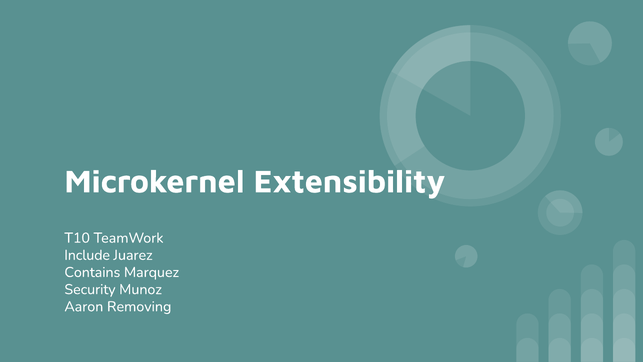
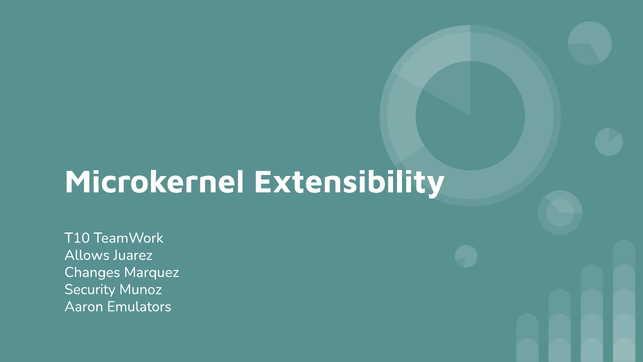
Include: Include -> Allows (87, 255)
Contains: Contains -> Changes (92, 272)
Removing: Removing -> Emulators (139, 306)
